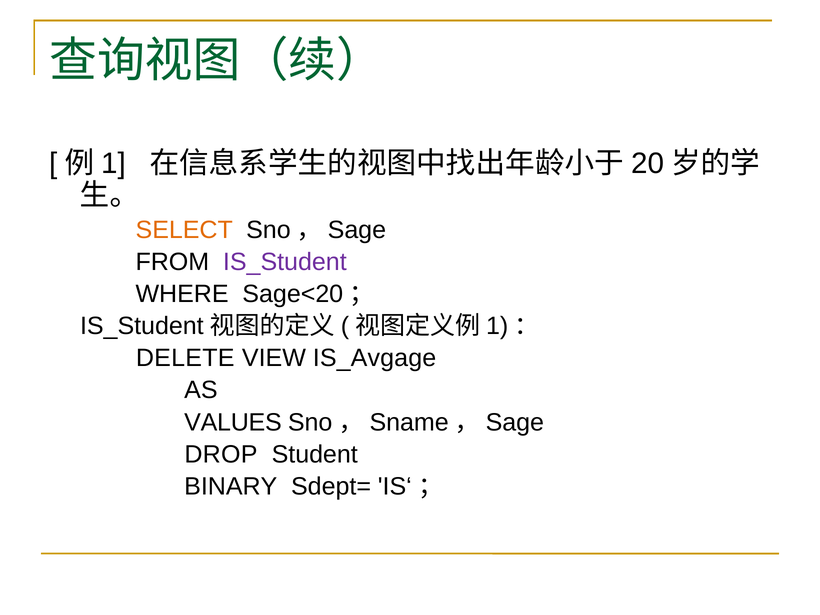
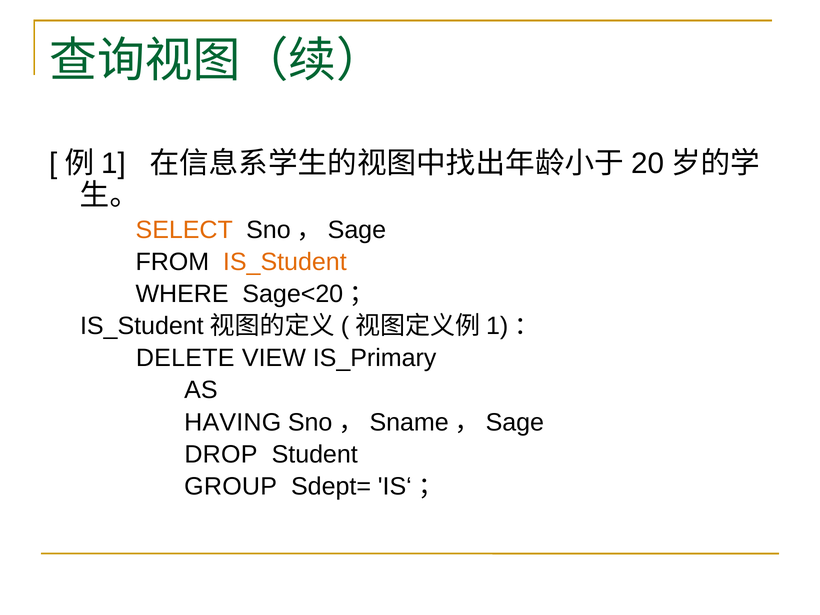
IS_Student colour: purple -> orange (285, 262)
IS_Avgage: IS_Avgage -> IS_Primary (375, 358)
VALUES: VALUES -> HAVING (233, 422)
BINARY: BINARY -> GROUP (231, 486)
